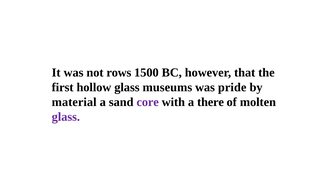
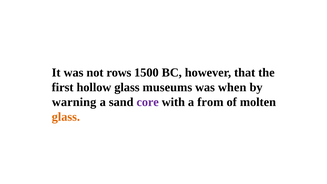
pride: pride -> when (232, 87)
material: material -> warning (74, 102)
there: there -> from (210, 102)
glass colour: purple -> orange (66, 117)
